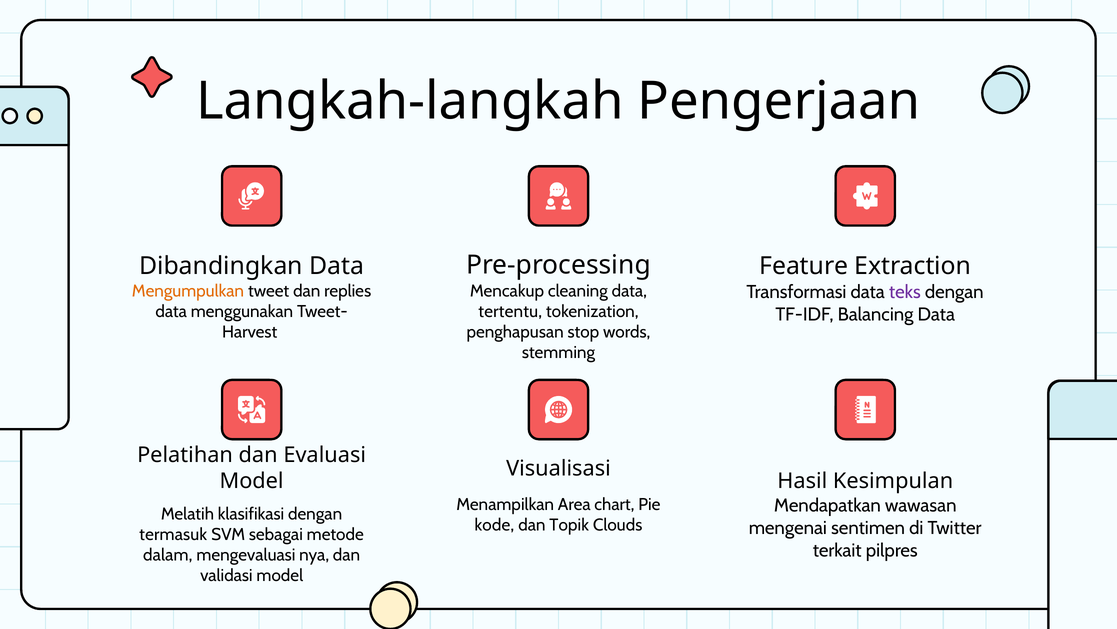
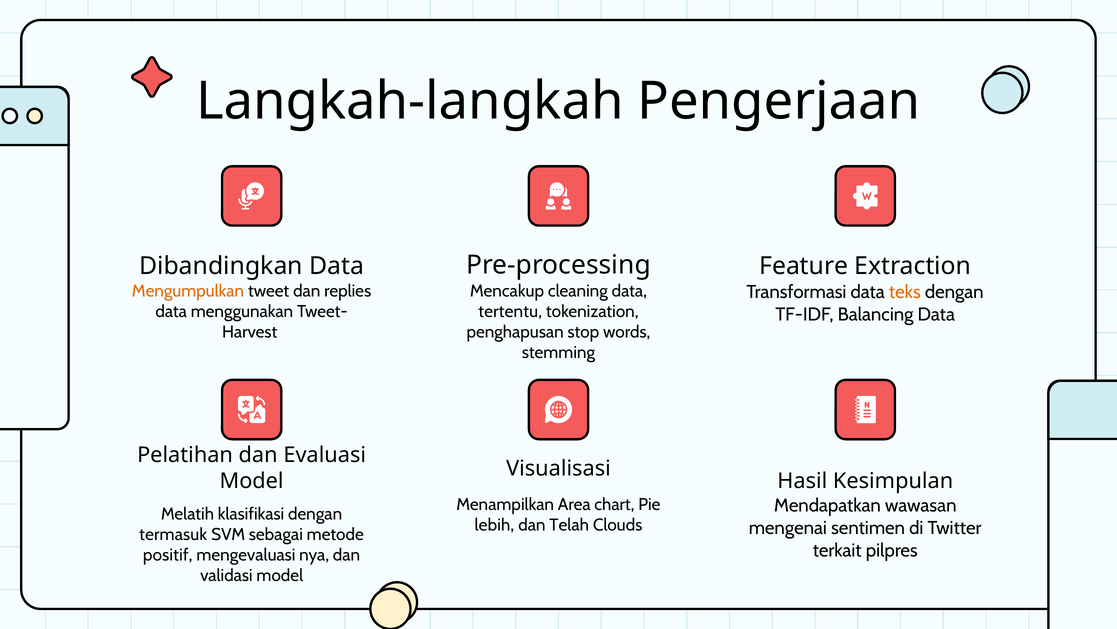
teks colour: purple -> orange (905, 292)
kode: kode -> lebih (494, 525)
Topik: Topik -> Telah (569, 525)
dalam: dalam -> positif (168, 554)
